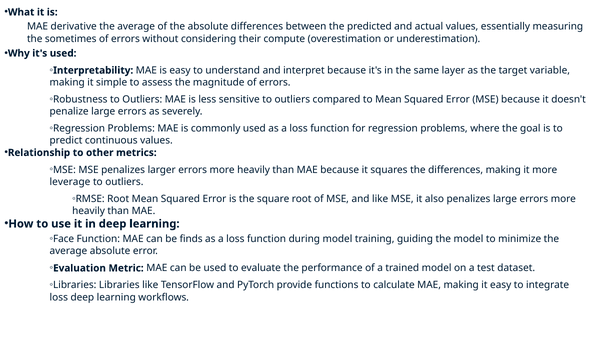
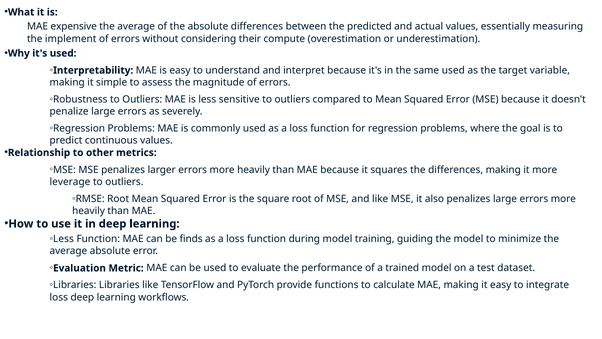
derivative: derivative -> expensive (74, 27)
sometimes: sometimes -> implement (71, 39)
same layer: layer -> used (453, 70)
Face: Face -> Less (63, 239)
